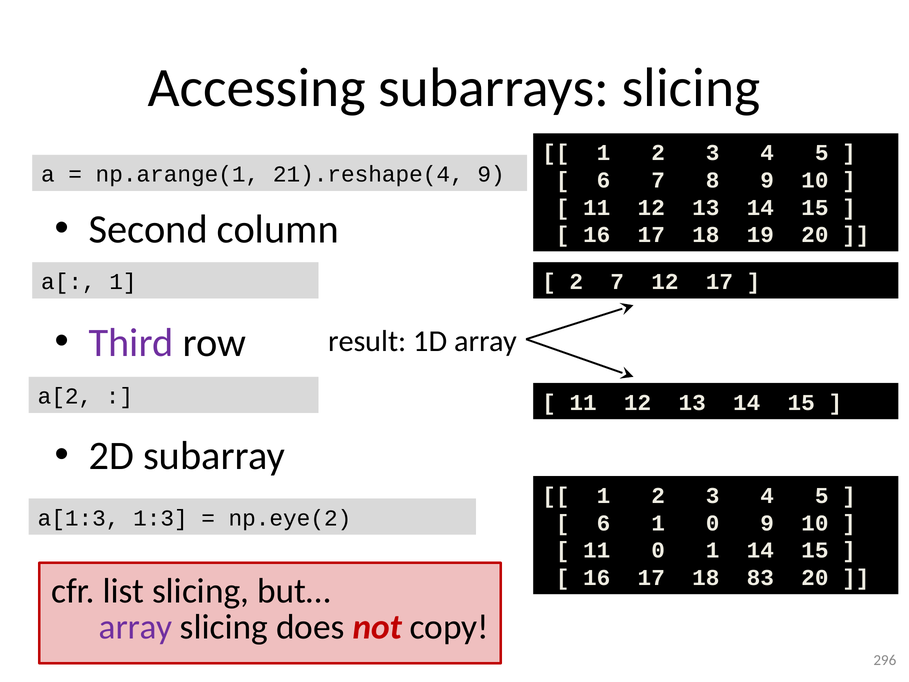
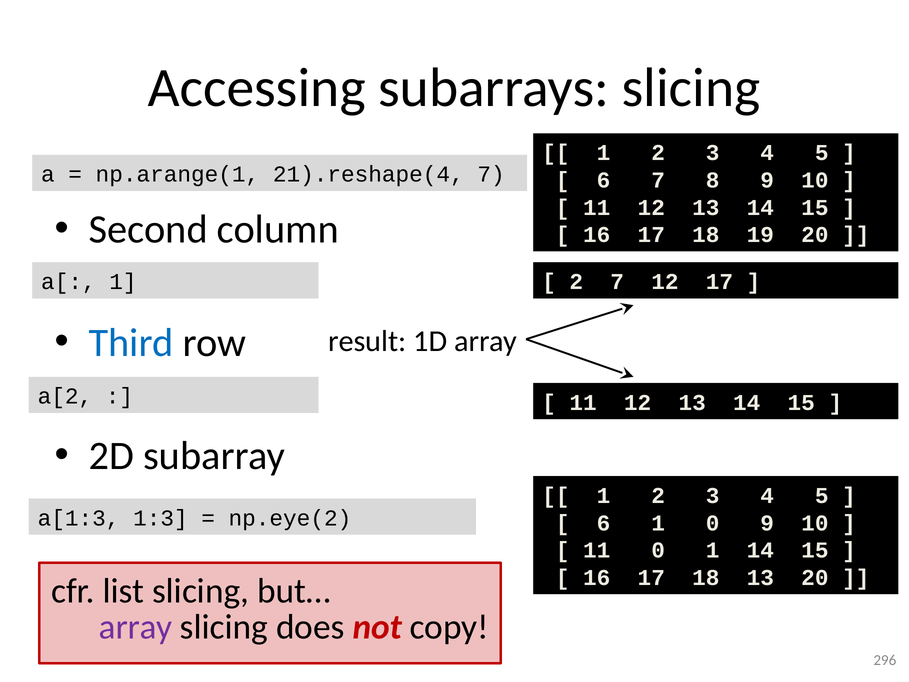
21).reshape(4 9: 9 -> 7 (491, 174)
Third colour: purple -> blue (131, 343)
18 83: 83 -> 13 (760, 577)
